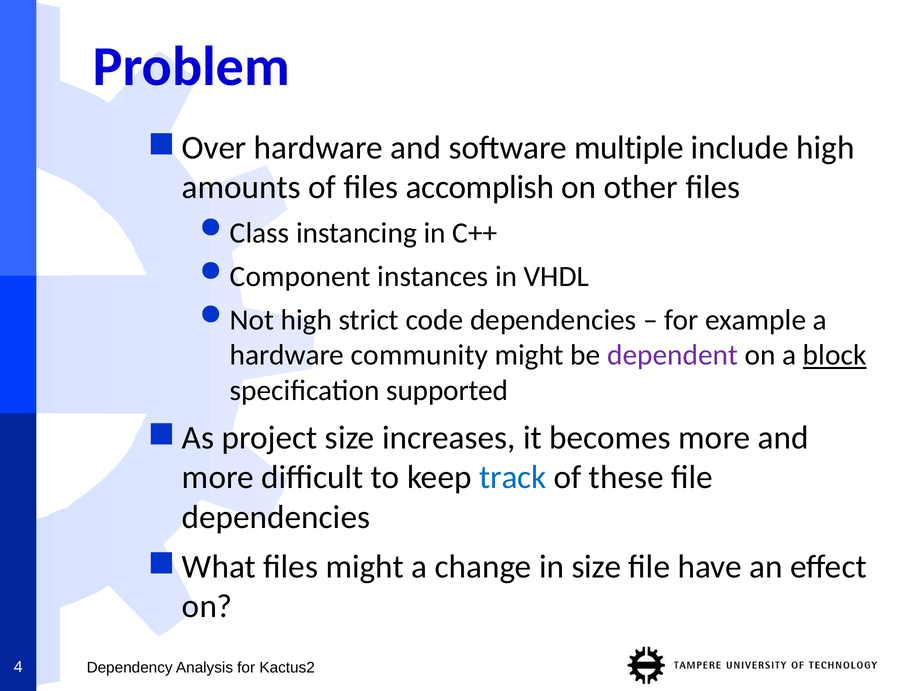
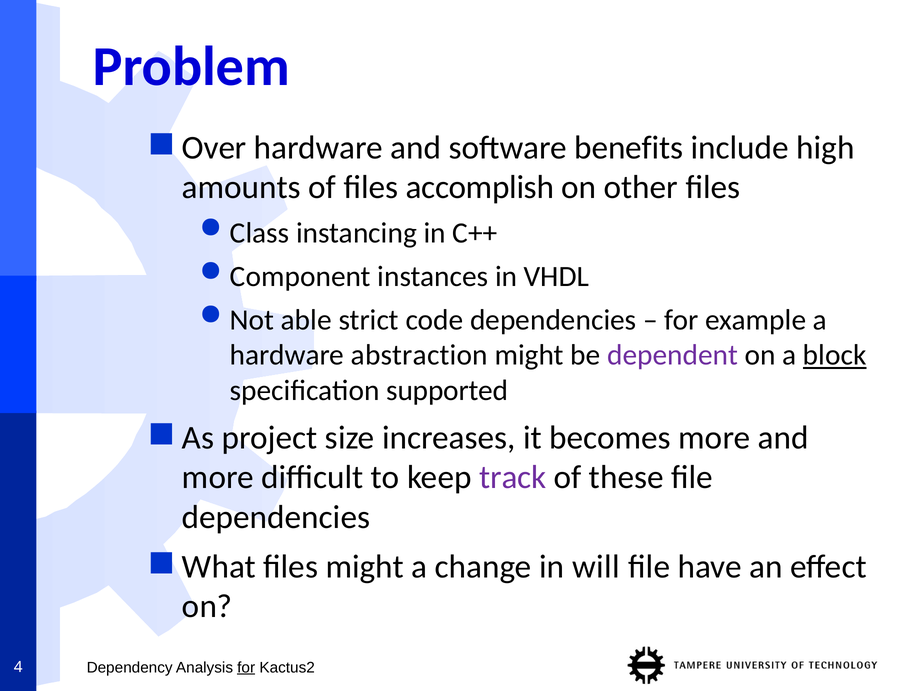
multiple: multiple -> benefits (629, 147)
Not high: high -> able (306, 320)
community: community -> abstraction (419, 355)
track colour: blue -> purple (513, 477)
in size: size -> will (596, 566)
for underline: none -> present (246, 667)
